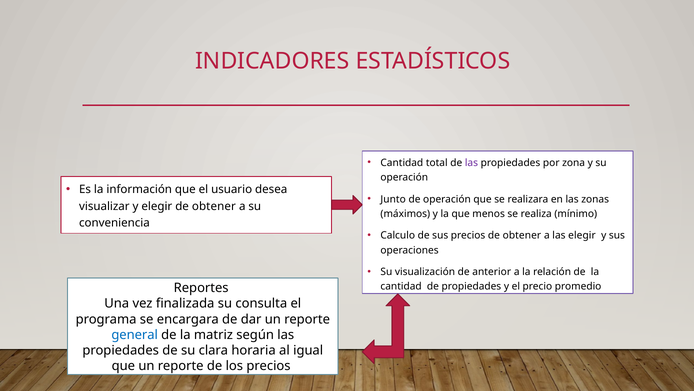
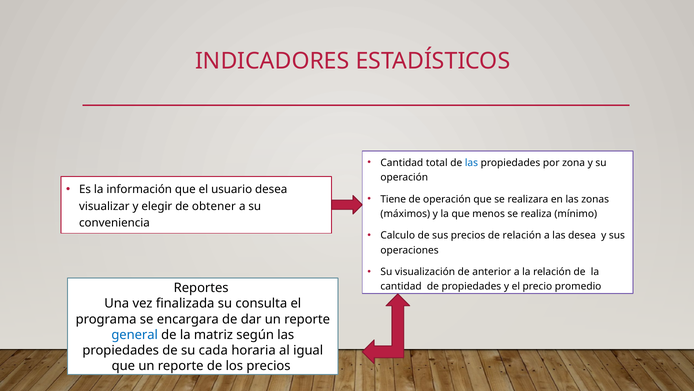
las colour: purple -> blue (471, 162)
Junto: Junto -> Tiene (393, 199)
precios de obtener: obtener -> relación (522, 235)
las elegir: elegir -> desea (582, 235)
clara: clara -> cada (213, 350)
